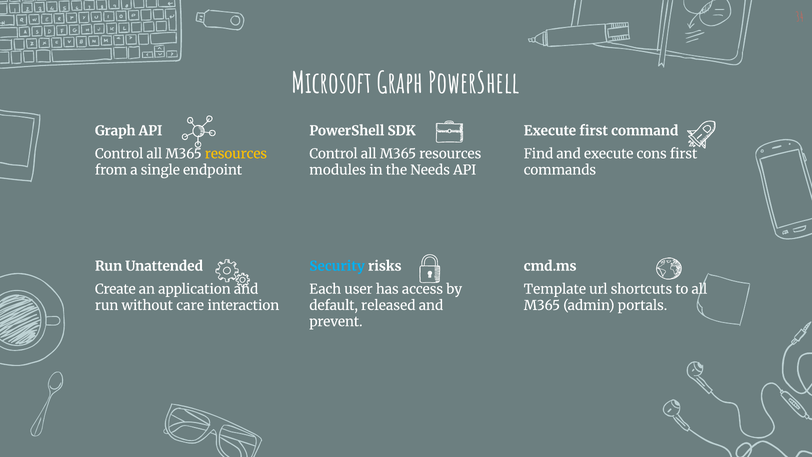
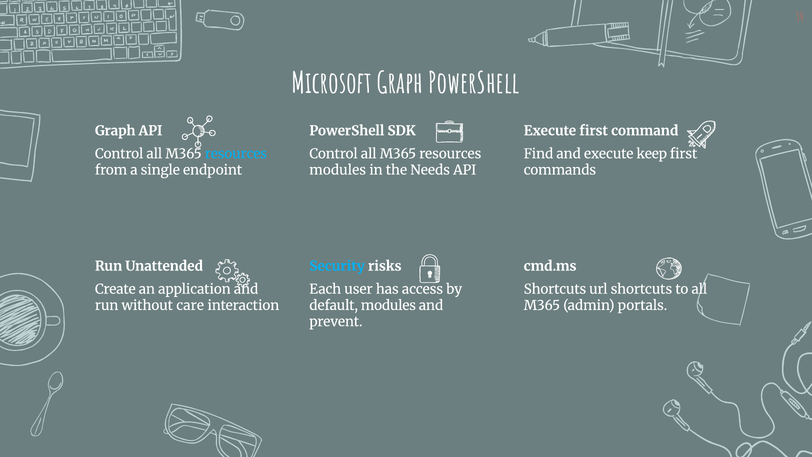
resources colour: yellow -> light blue (236, 154)
cons: cons -> keep (652, 154)
Template: Template -> Shortcuts (555, 289)
default released: released -> modules (388, 305)
